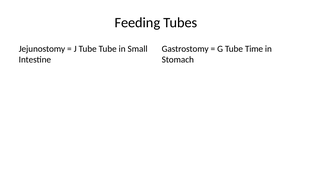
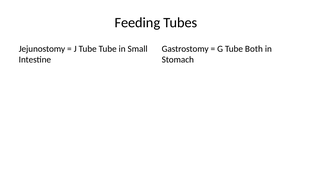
Time: Time -> Both (254, 49)
